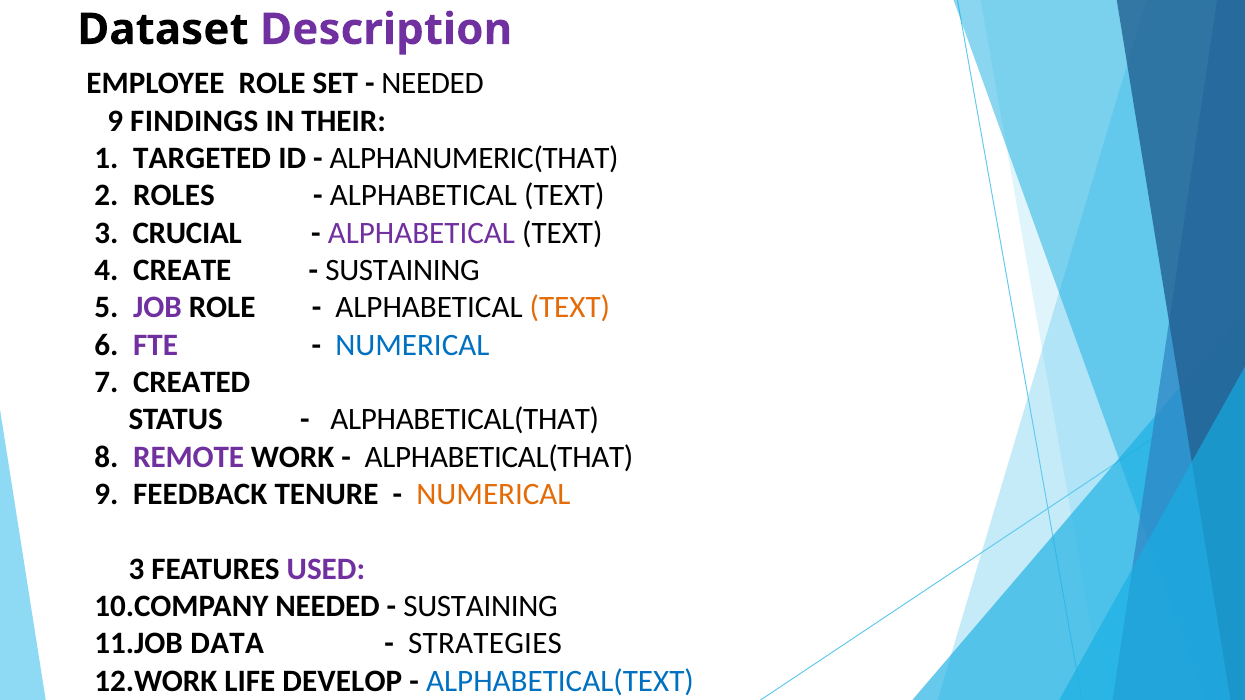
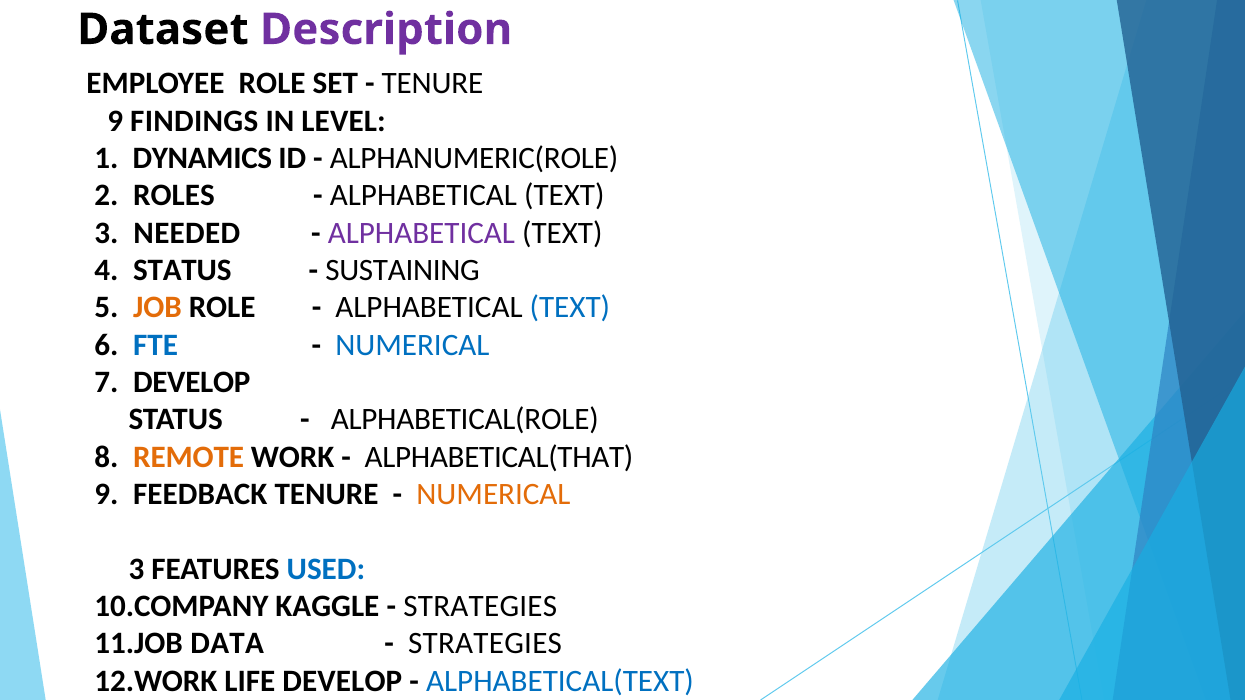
NEEDED: NEEDED -> TENURE (432, 84)
THEIR: THEIR -> LEVEL (344, 121)
TARGETED: TARGETED -> DYNAMICS (202, 158)
ALPHANUMERIC(THAT: ALPHANUMERIC(THAT -> ALPHANUMERIC(ROLE (474, 158)
CRUCIAL: CRUCIAL -> NEEDED (187, 233)
CREATE: CREATE -> STATUS (182, 270)
JOB colour: purple -> orange (158, 308)
TEXT colour: orange -> blue (570, 308)
FTE colour: purple -> blue (156, 345)
CREATED: CREATED -> DEVELOP (192, 382)
ALPHABETICAL(THAT: ALPHABETICAL(THAT -> ALPHABETICAL(ROLE (465, 420)
REMOTE colour: purple -> orange (189, 457)
USED colour: purple -> blue (326, 569)
NEEDED: NEEDED -> KAGGLE (327, 606)
SUSTAINING: SUSTAINING -> STRATEGIES (480, 606)
